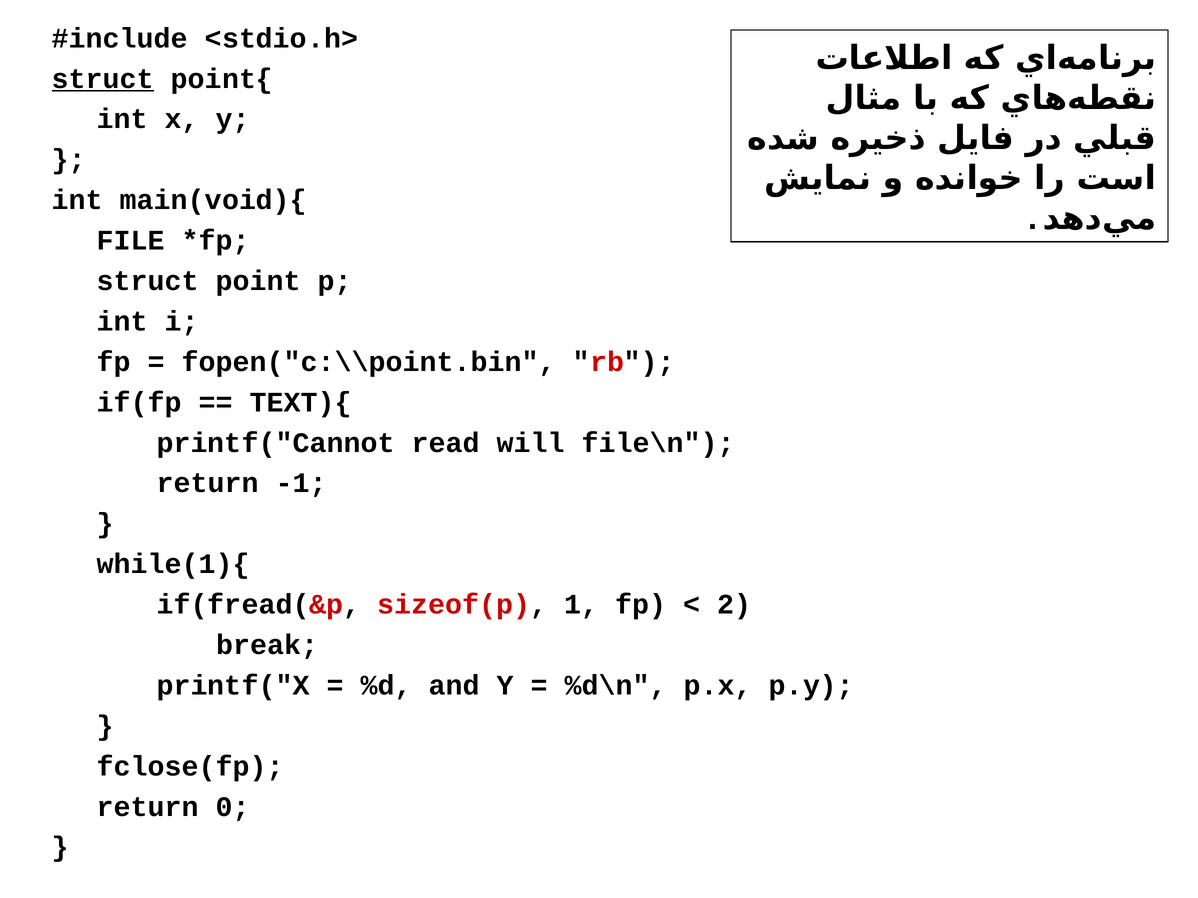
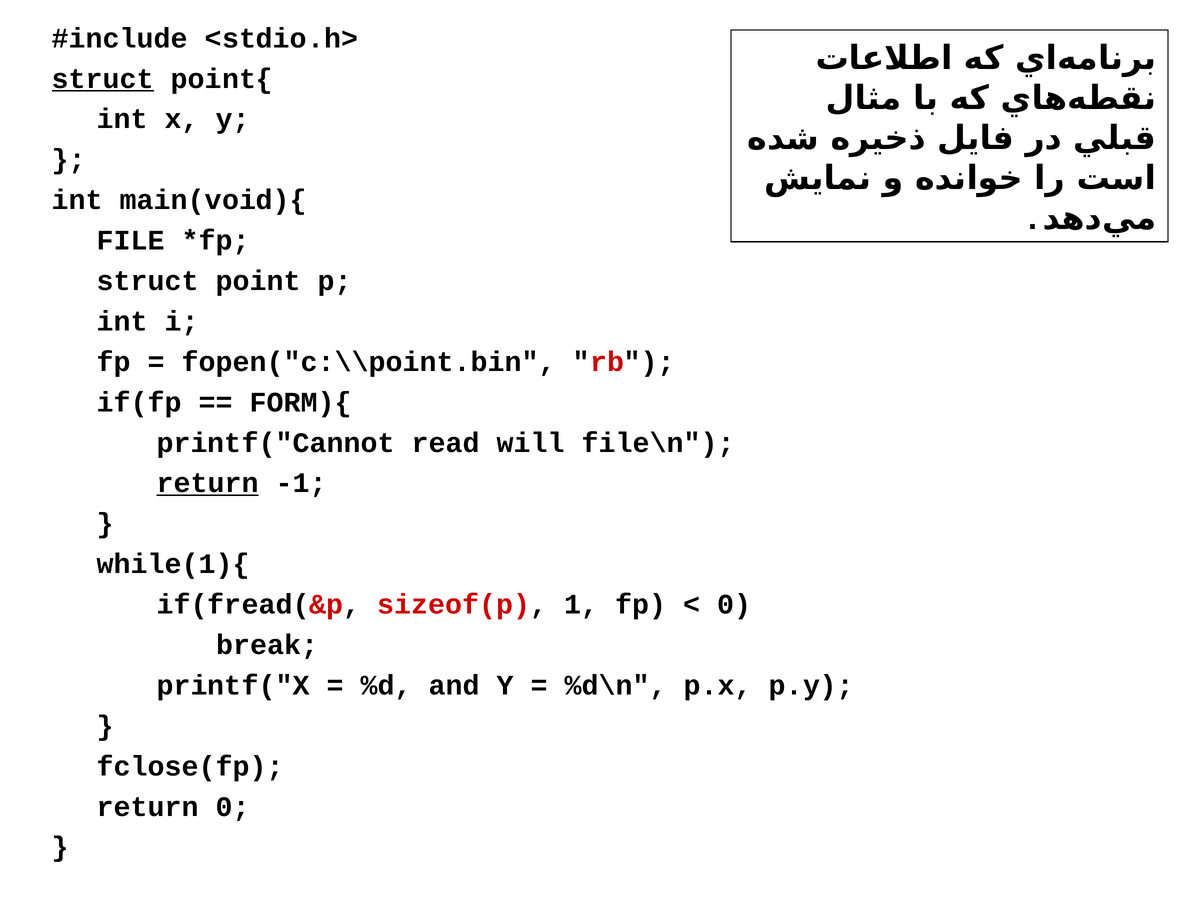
TEXT){: TEXT){ -> FORM){ (301, 402)
return underline: none -> present (208, 483)
2: 2 -> 0 (734, 605)
